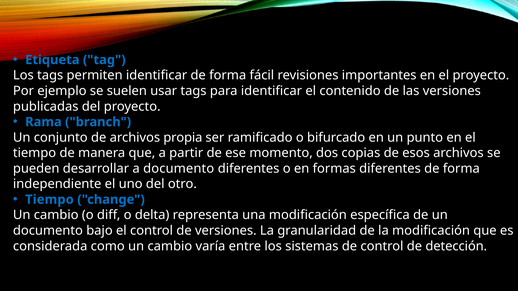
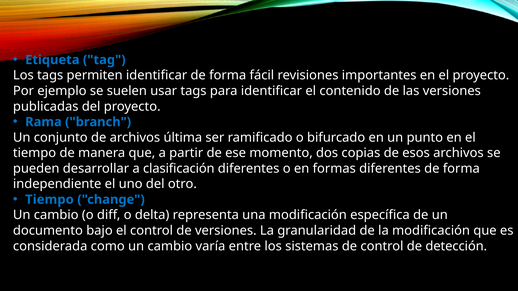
propia: propia -> última (183, 138)
a documento: documento -> clasificación (179, 169)
